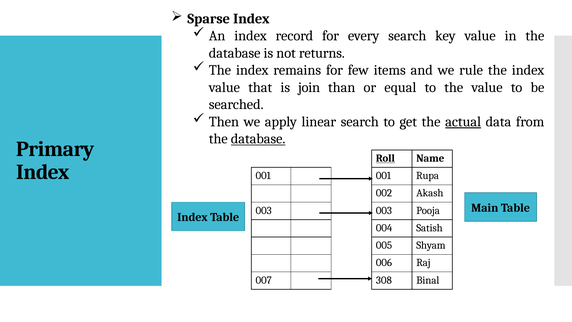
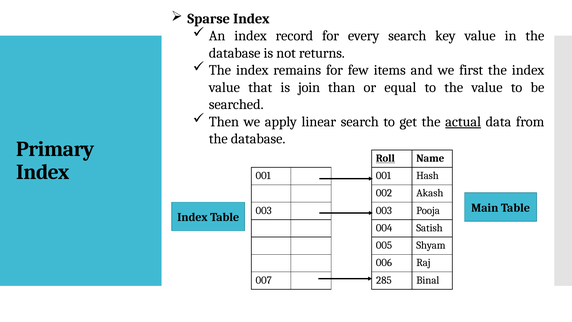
rule: rule -> first (471, 70)
database underline: present -> none (258, 139)
Rupa: Rupa -> Hash (428, 176)
308: 308 -> 285 (384, 280)
